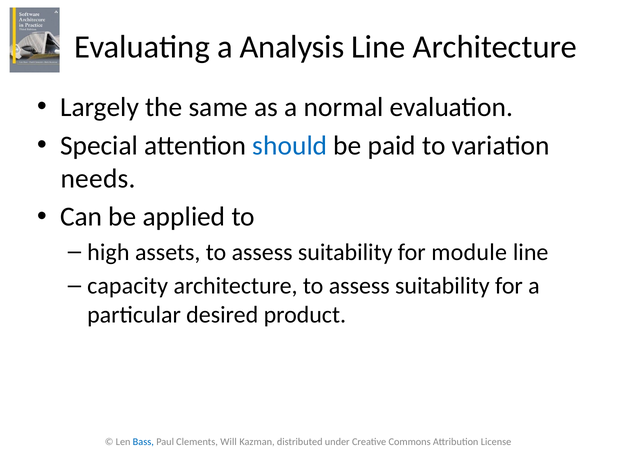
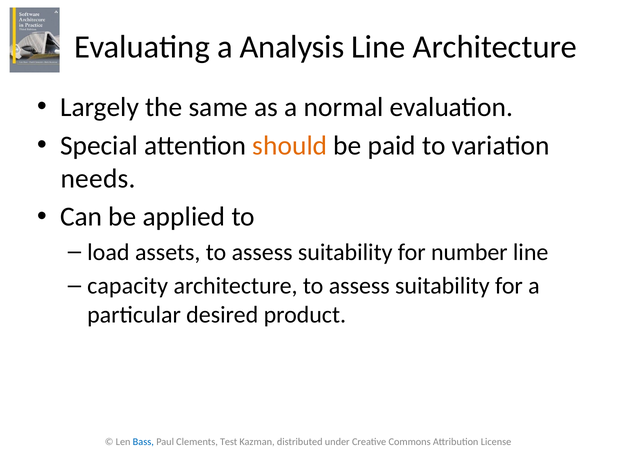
should colour: blue -> orange (290, 145)
high: high -> load (108, 252)
module: module -> number (469, 252)
Will: Will -> Test (229, 442)
